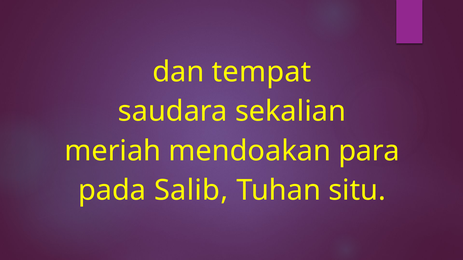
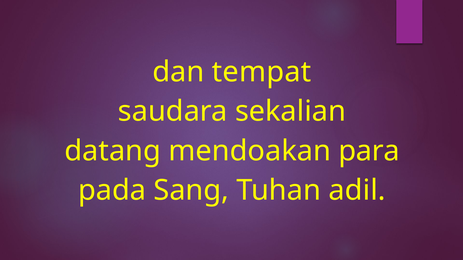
meriah: meriah -> datang (113, 151)
Salib: Salib -> Sang (191, 191)
situ: situ -> adil (357, 191)
